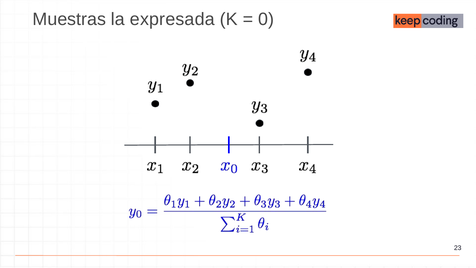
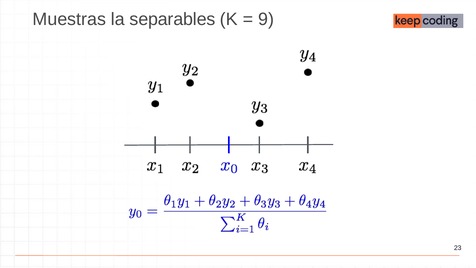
expresada: expresada -> separables (172, 19)
0: 0 -> 9 (266, 19)
